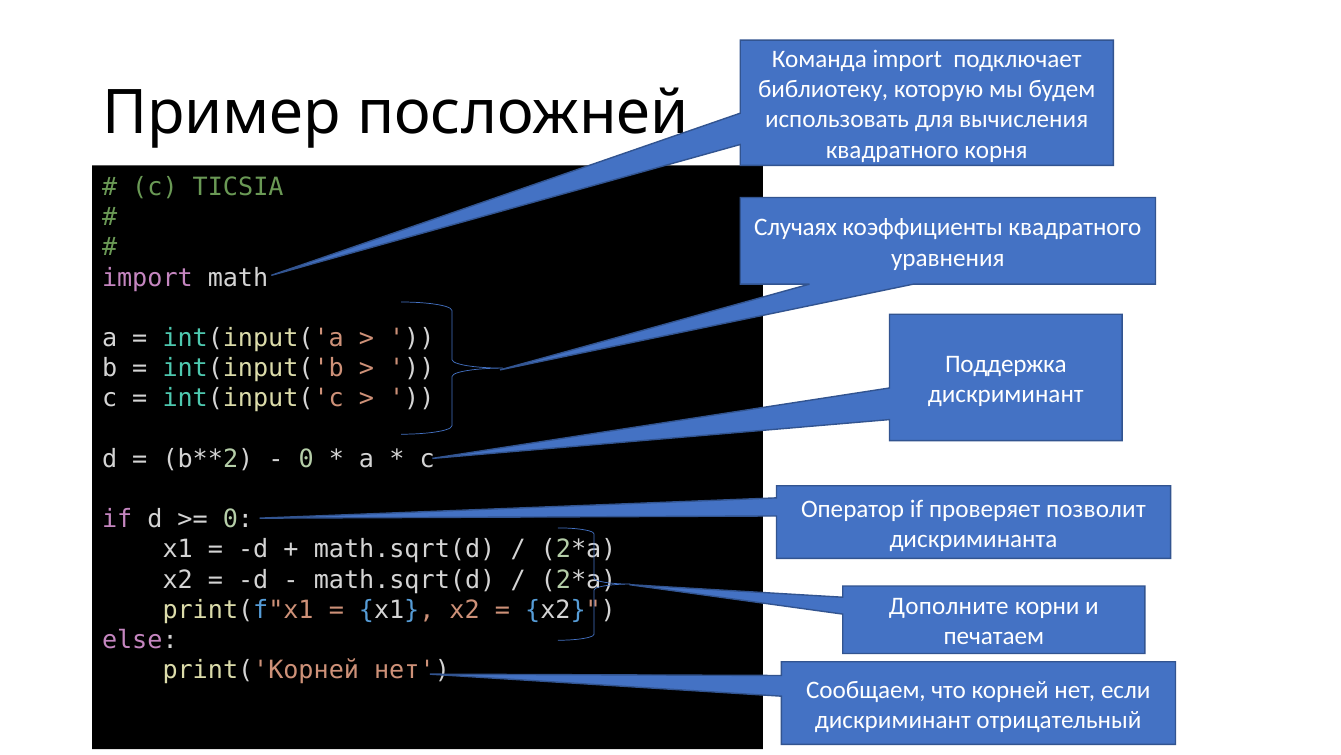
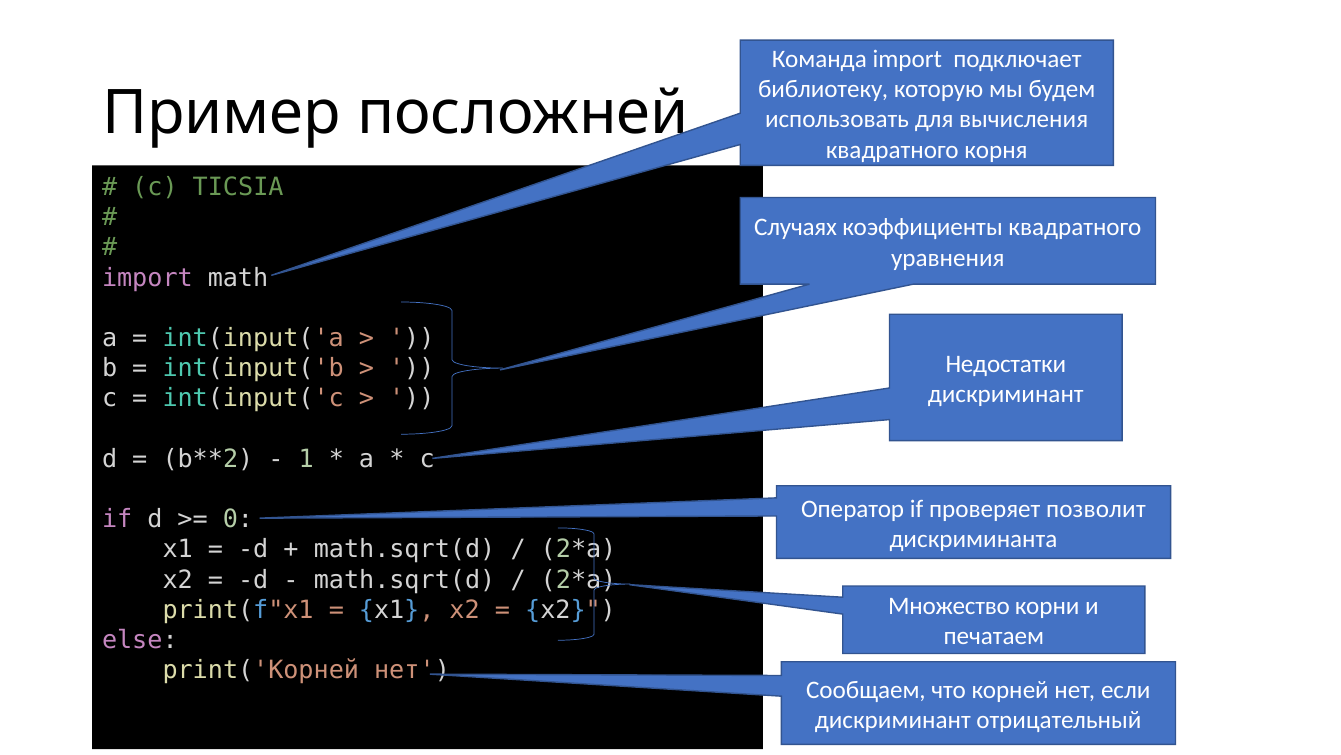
Поддержка: Поддержка -> Недостатки (1006, 364)
0: 0 -> 1 (306, 459)
Дополните: Дополните -> Множество (949, 606)
